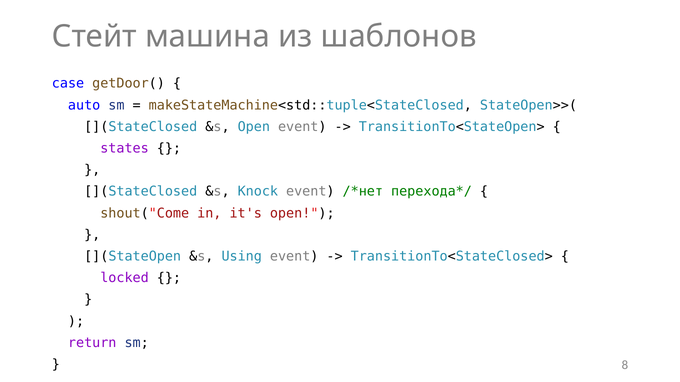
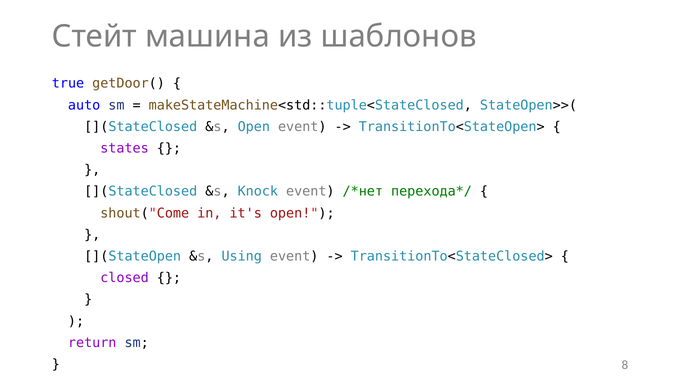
case: case -> true (68, 84)
locked: locked -> closed (125, 278)
